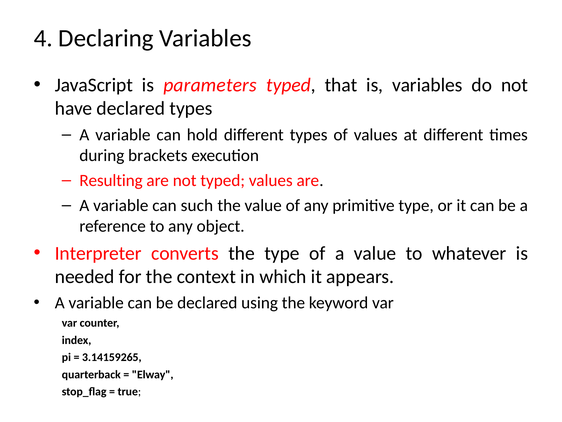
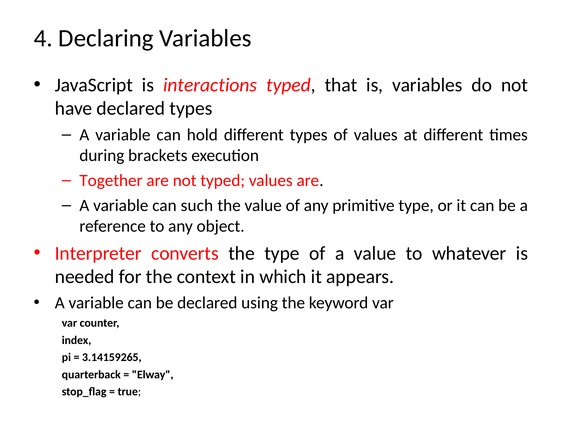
parameters: parameters -> interactions (210, 85)
Resulting: Resulting -> Together (111, 180)
